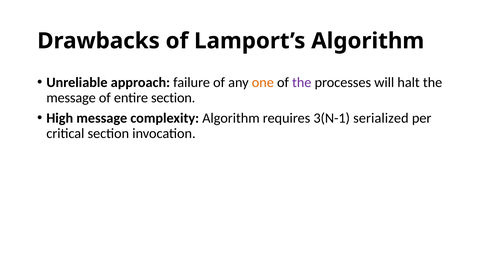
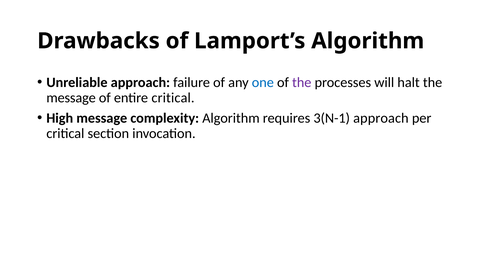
one colour: orange -> blue (263, 83)
entire section: section -> critical (173, 98)
3(N-1 serialized: serialized -> approach (381, 118)
